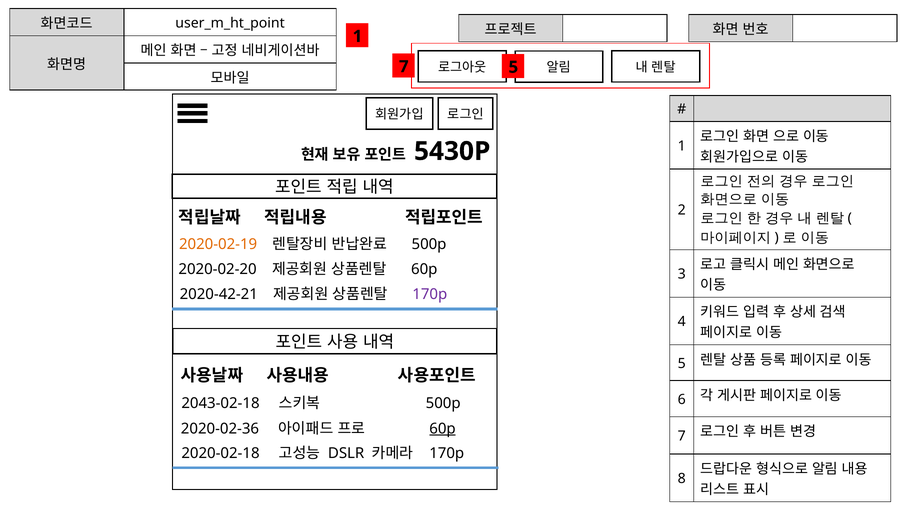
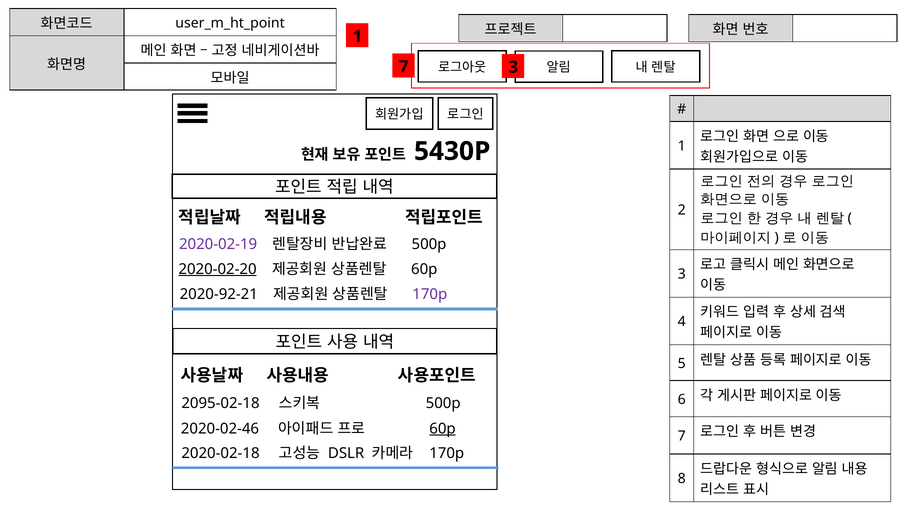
7 5: 5 -> 3 (513, 67)
2020-02-19 colour: orange -> purple (218, 245)
2020-02-20 underline: none -> present (218, 269)
2020-42-21: 2020-42-21 -> 2020-92-21 (219, 295)
2043-02-18: 2043-02-18 -> 2095-02-18 (220, 404)
2020-02-36: 2020-02-36 -> 2020-02-46 (220, 429)
